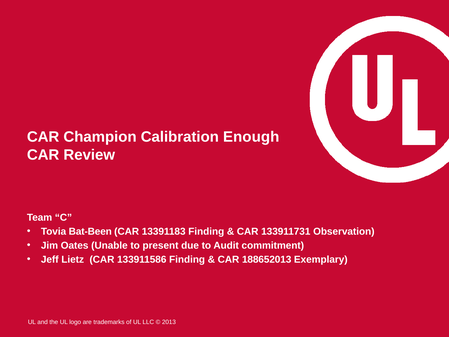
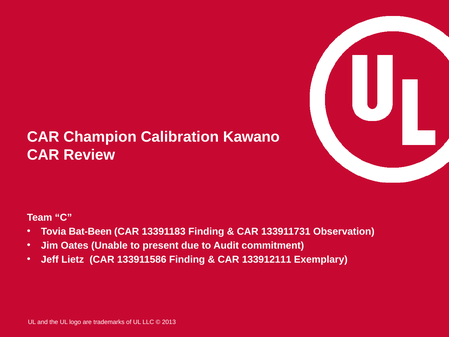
Enough: Enough -> Kawano (251, 137)
188652013: 188652013 -> 133912111 (267, 259)
